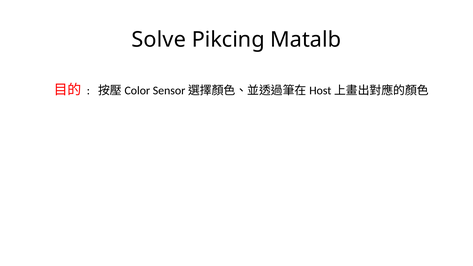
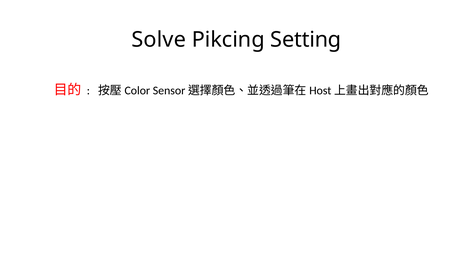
Matalb: Matalb -> Setting (306, 40)
